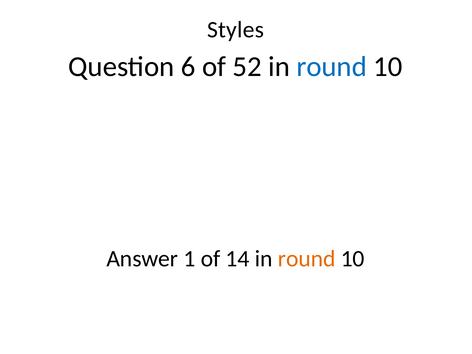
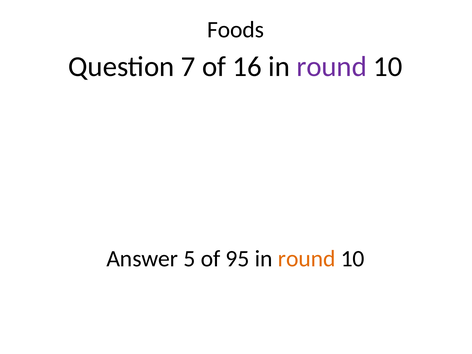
Styles: Styles -> Foods (236, 30)
6: 6 -> 7 (188, 67)
52: 52 -> 16 (247, 67)
round colour: blue -> purple (332, 67)
1: 1 -> 5 (189, 259)
14: 14 -> 95 (238, 259)
